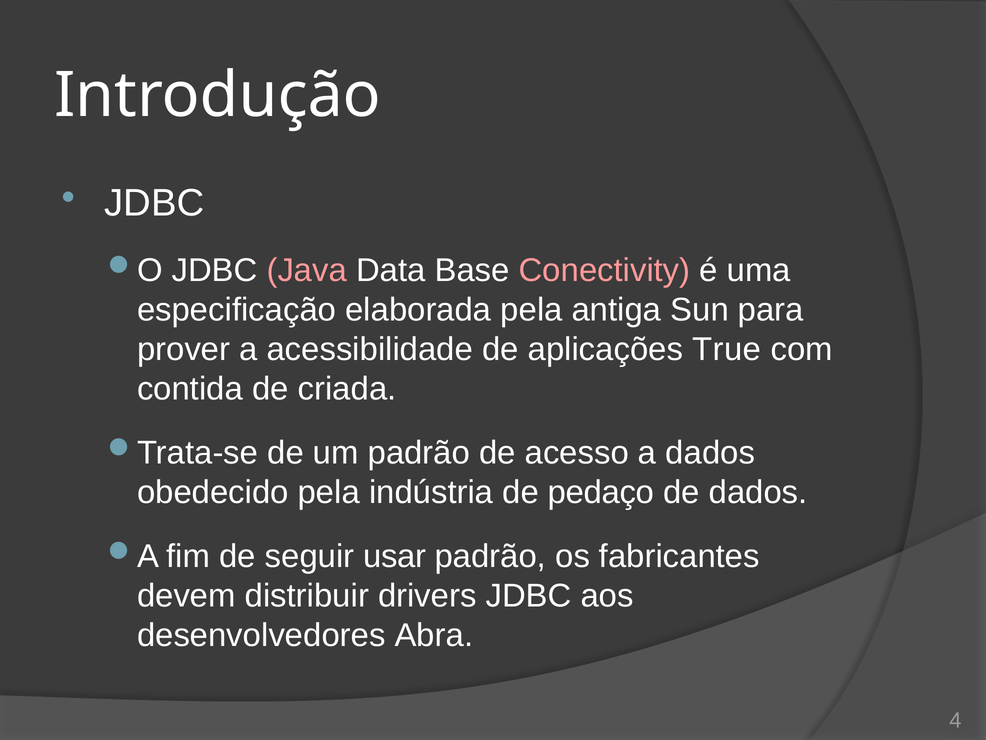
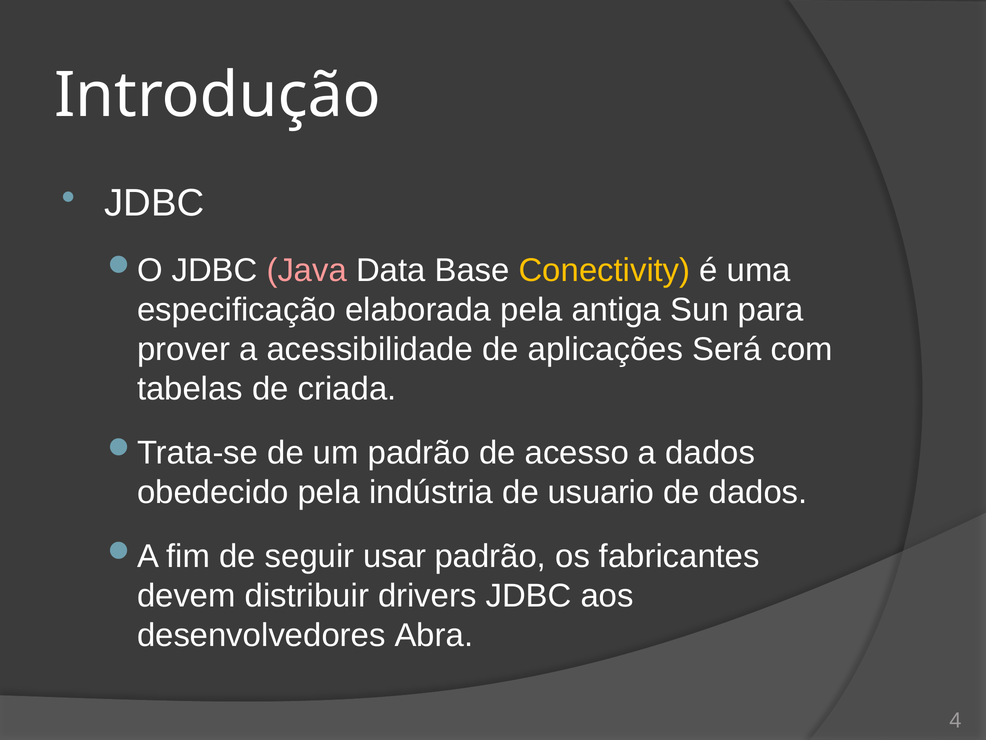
Conectivity colour: pink -> yellow (605, 270)
True: True -> Será (727, 349)
contida: contida -> tabelas (190, 389)
pedaço: pedaço -> usuario (601, 492)
